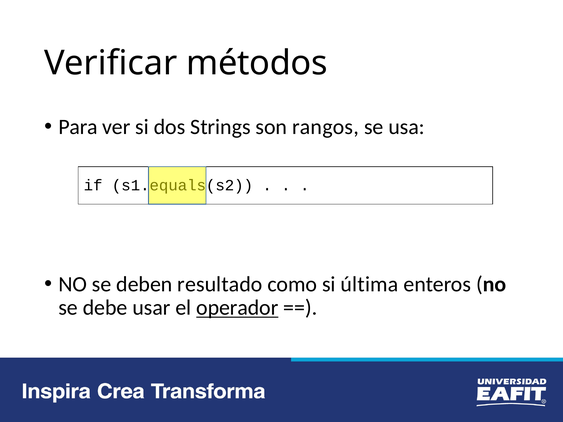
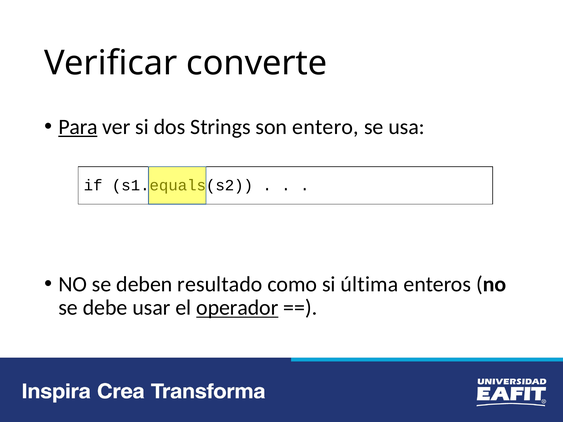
métodos: métodos -> converte (257, 63)
Para underline: none -> present (78, 127)
rangos: rangos -> entero (325, 127)
